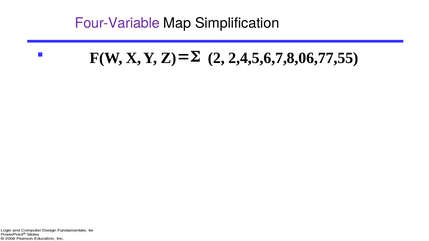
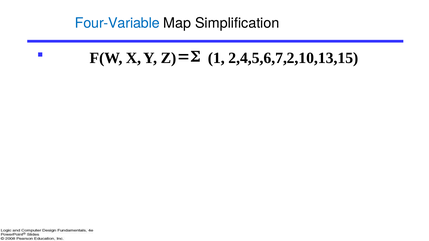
Four-Variable colour: purple -> blue (117, 23)
2: 2 -> 1 (216, 58)
8,06,77,55: 8,06,77,55 -> 2,10,13,15 (320, 58)
